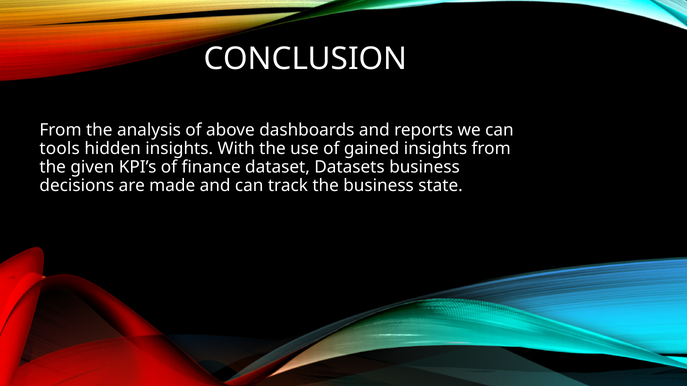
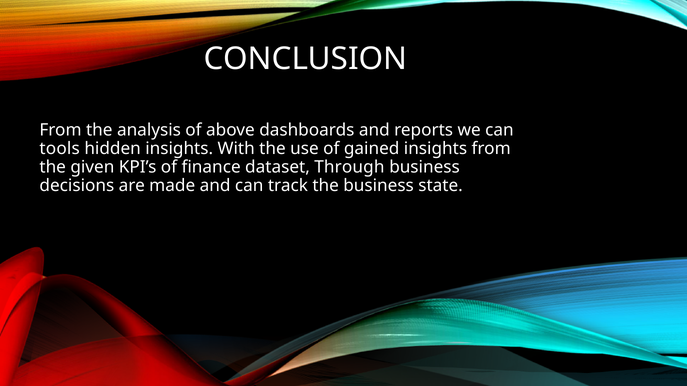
Datasets: Datasets -> Through (349, 167)
